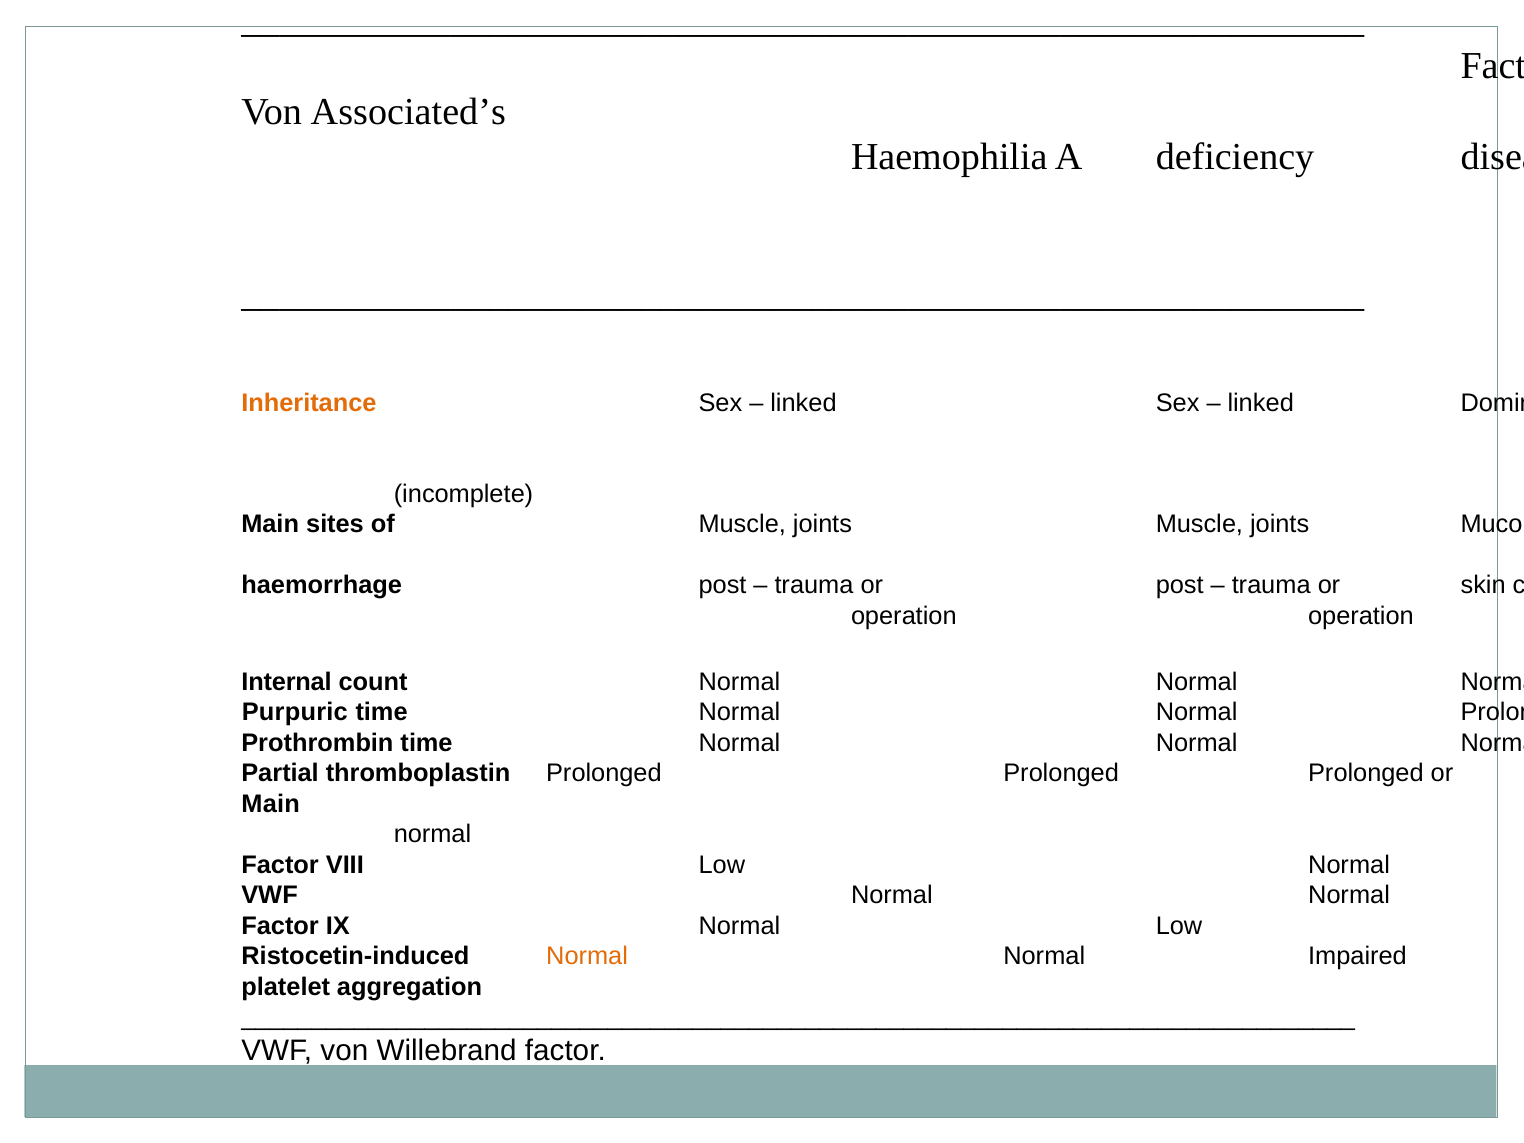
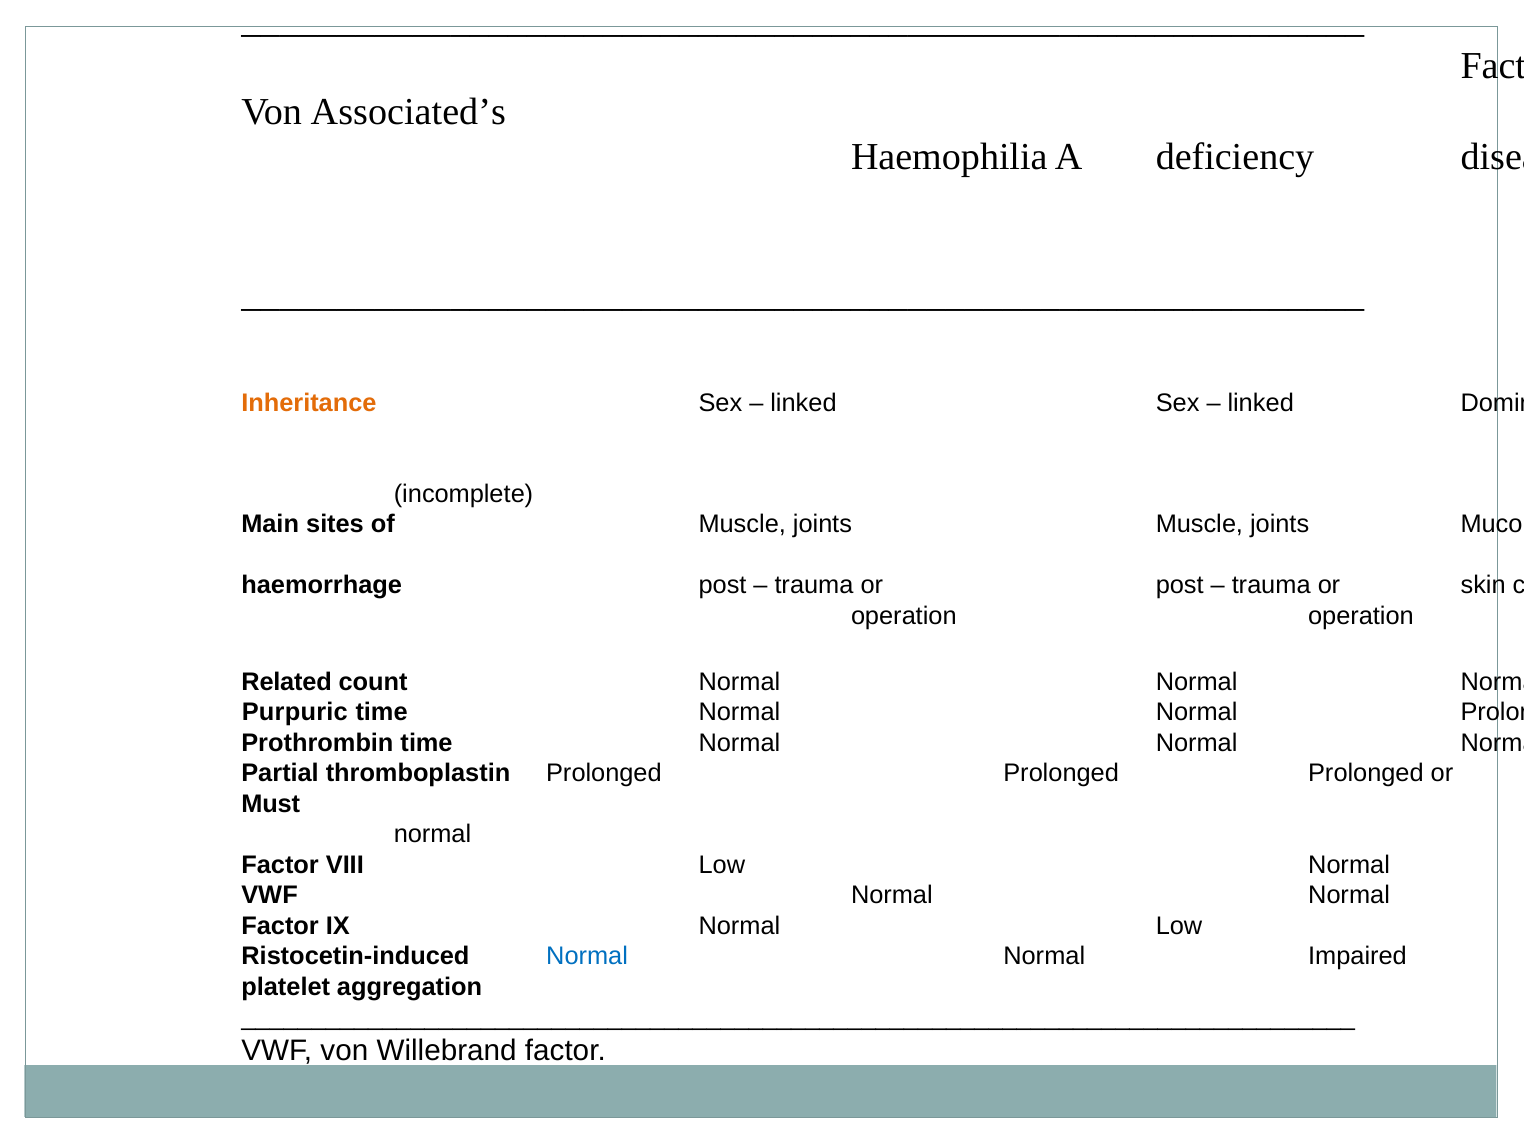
Internal: Internal -> Related (287, 682)
Main: Main -> Must (271, 804)
Normal colour: orange -> blue (587, 956)
